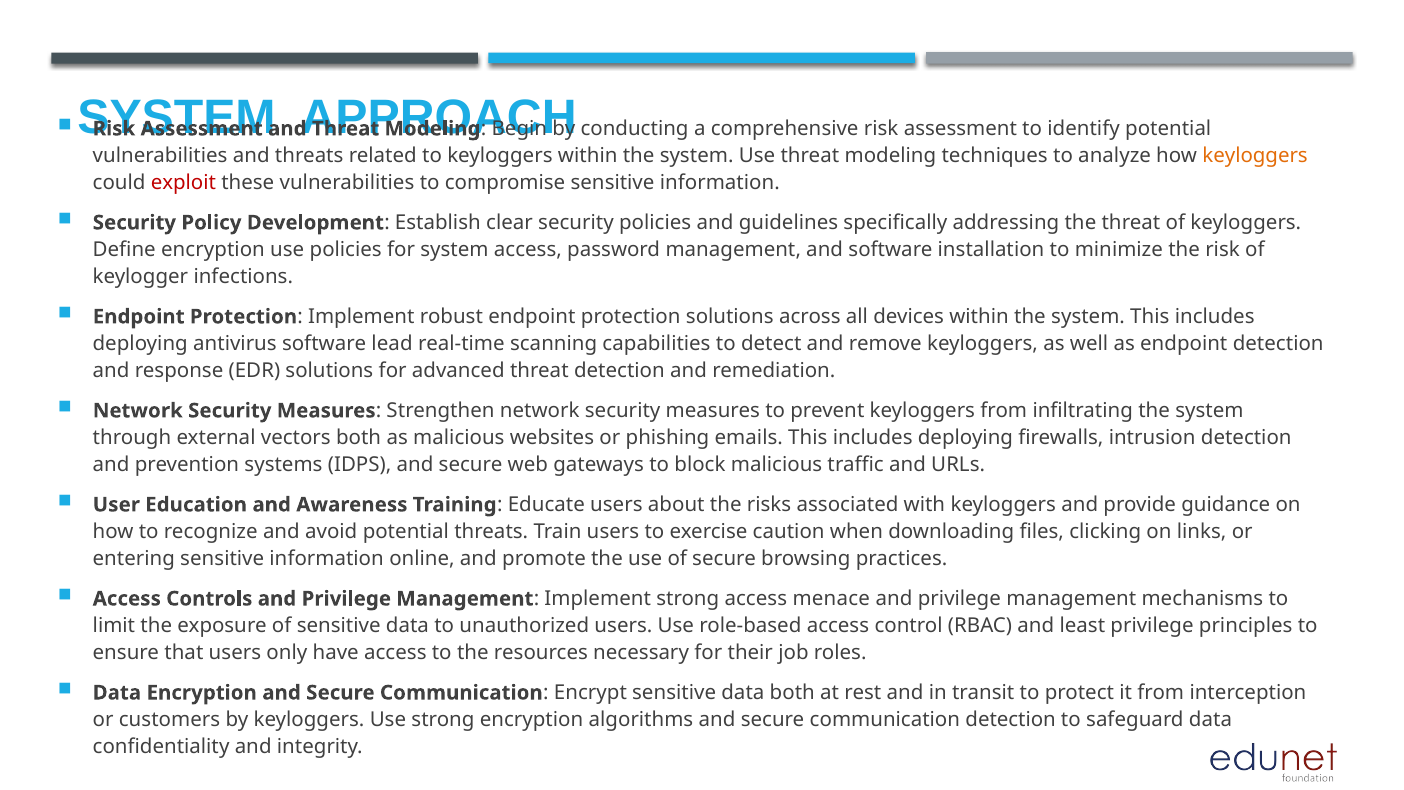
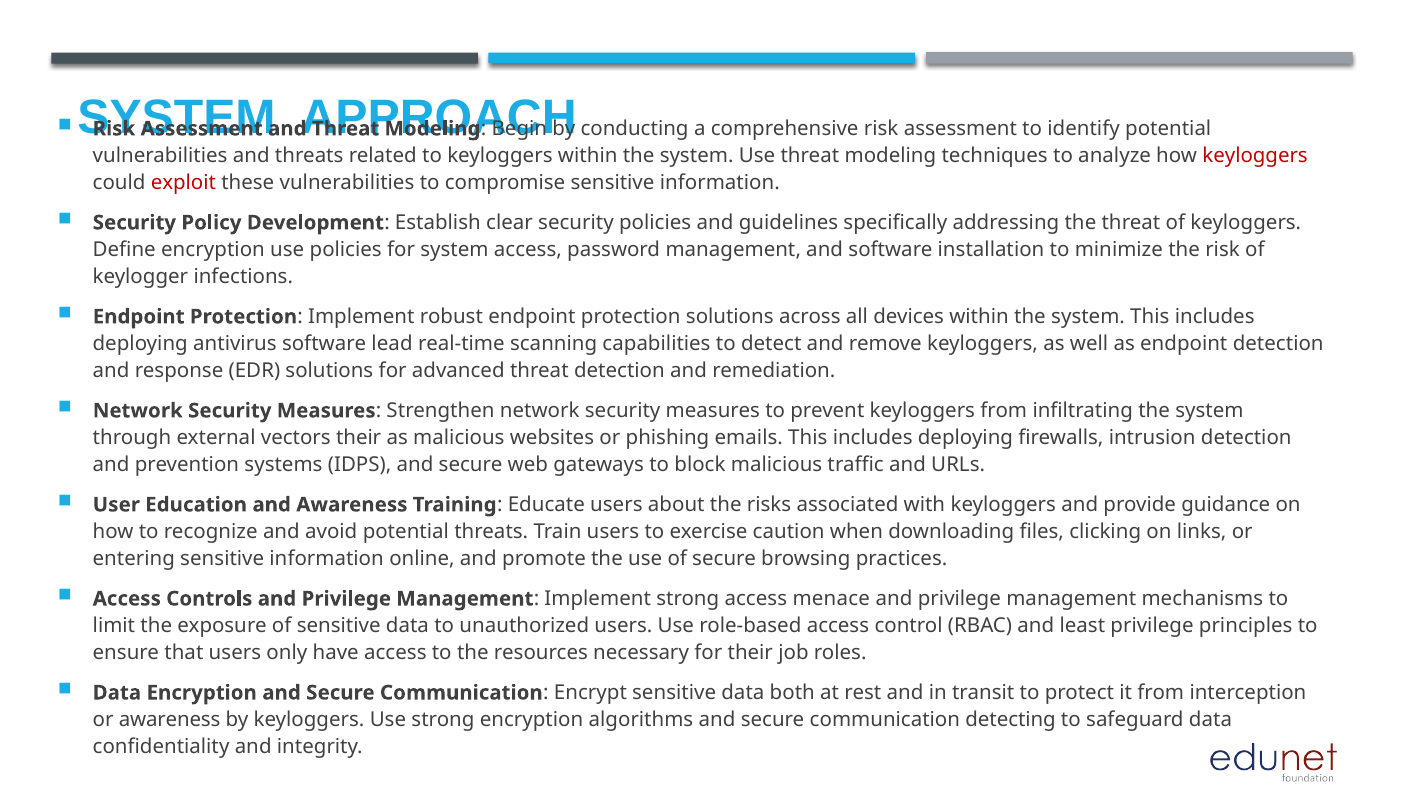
keyloggers colour: orange -> red (1255, 156)
vectors both: both -> their (359, 438)
or customers: customers -> awareness (170, 720)
communication detection: detection -> detecting (1011, 720)
